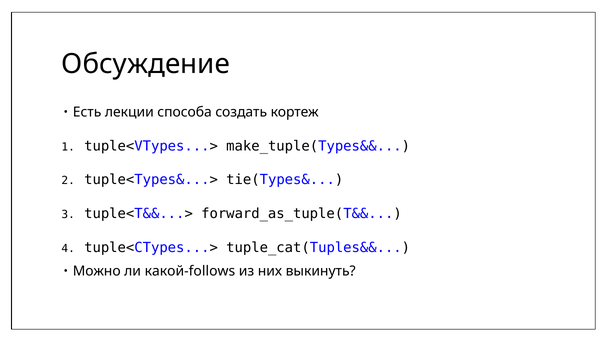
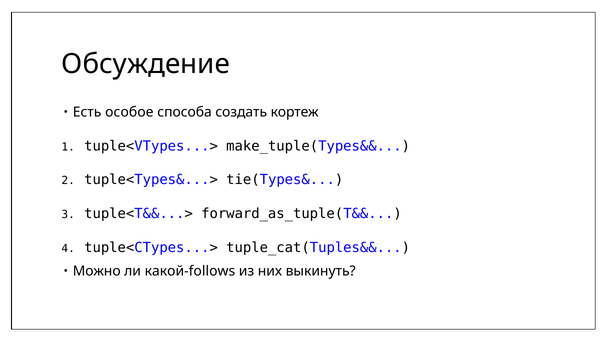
лекции: лекции -> особое (129, 112)
